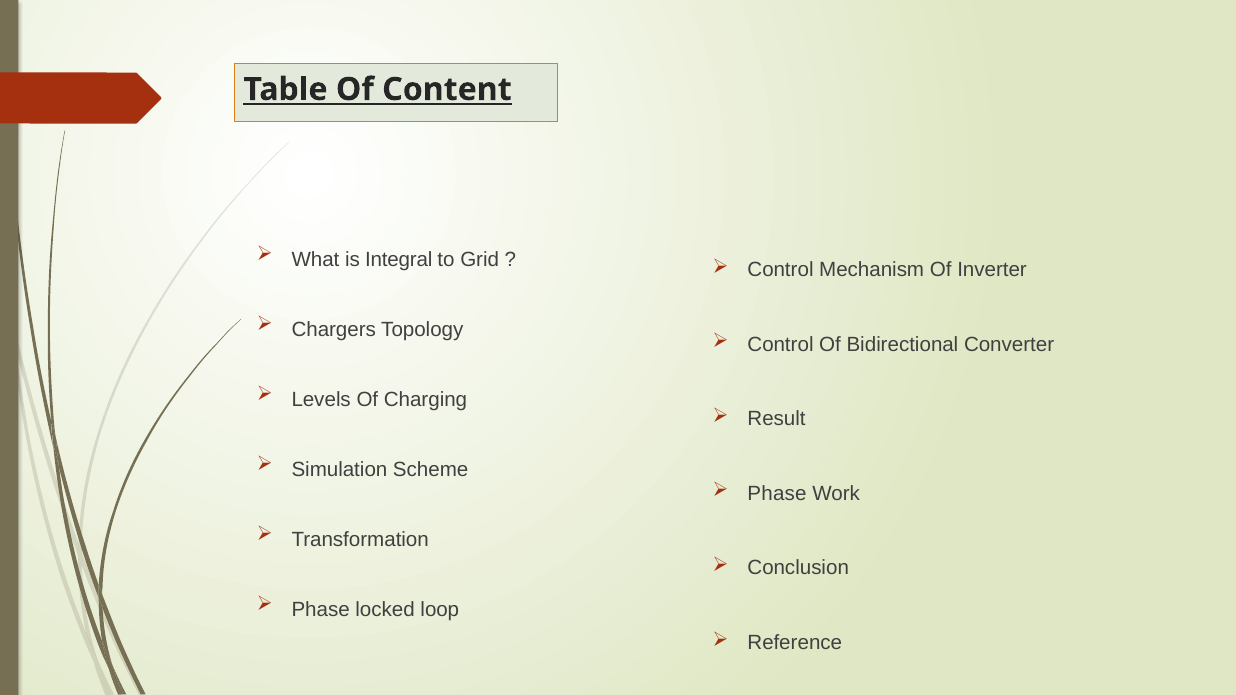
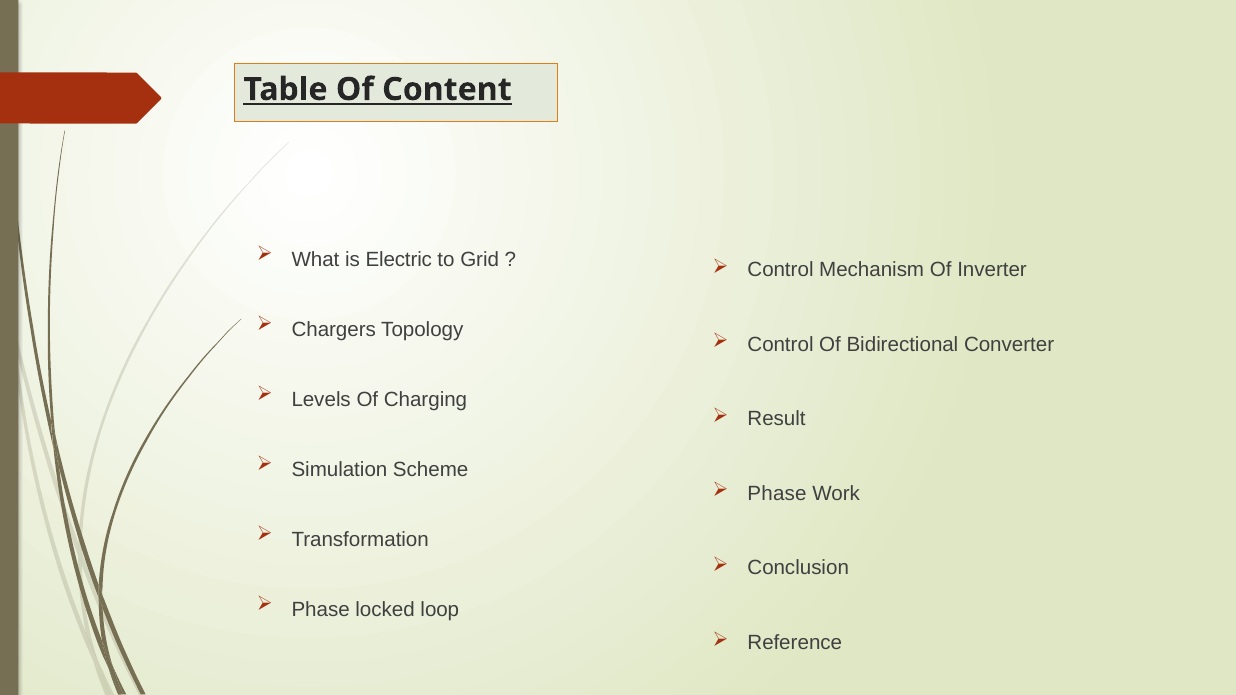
Integral: Integral -> Electric (399, 260)
